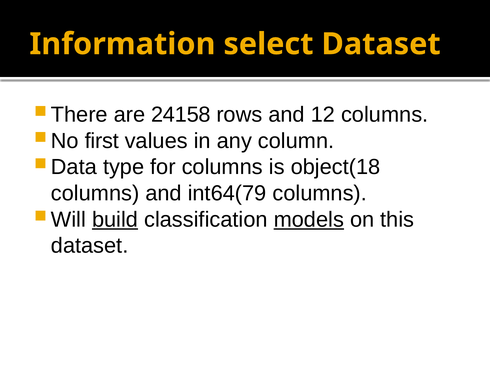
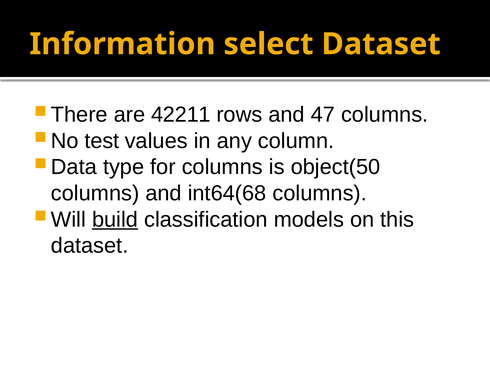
24158: 24158 -> 42211 (181, 115)
12: 12 -> 47 (323, 115)
first: first -> test (102, 141)
object(18: object(18 -> object(50 (336, 167)
int64(79: int64(79 -> int64(68 (227, 193)
models underline: present -> none (309, 219)
